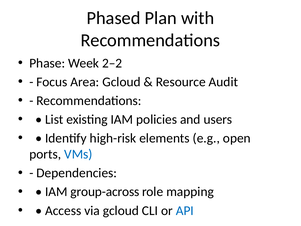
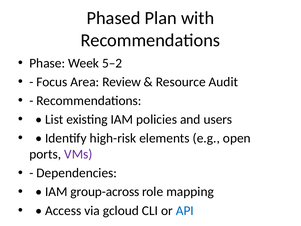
2–2: 2–2 -> 5–2 (112, 63)
Area Gcloud: Gcloud -> Review (122, 82)
VMs colour: blue -> purple (78, 154)
